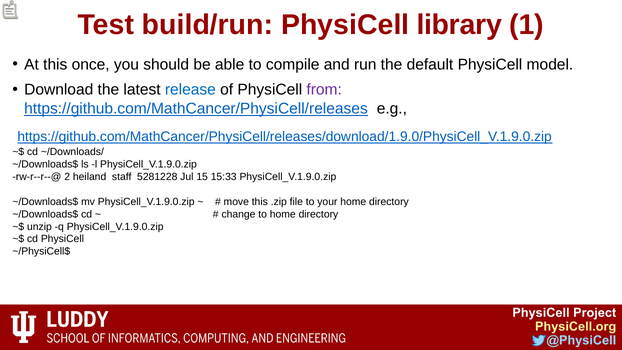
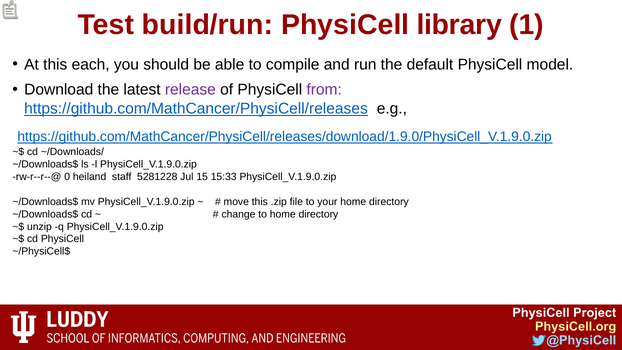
once: once -> each (91, 65)
release colour: blue -> purple (190, 90)
2: 2 -> 0 (67, 177)
